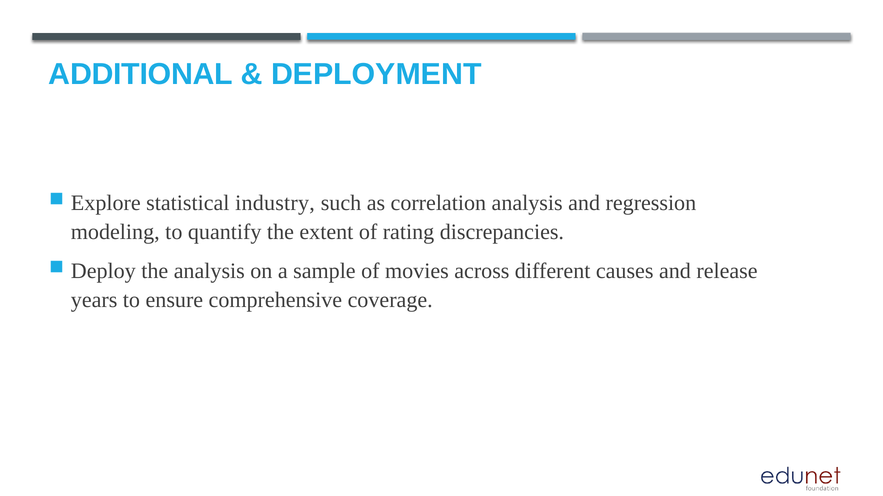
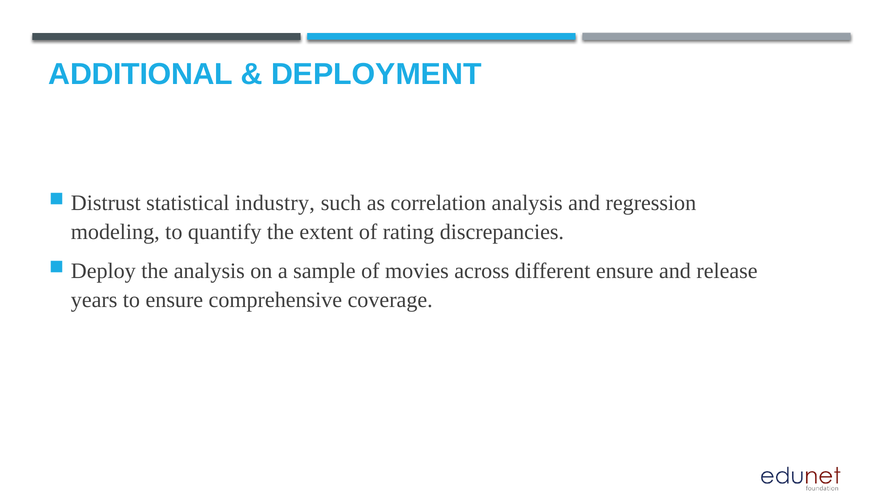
Explore: Explore -> Distrust (106, 203)
different causes: causes -> ensure (625, 271)
